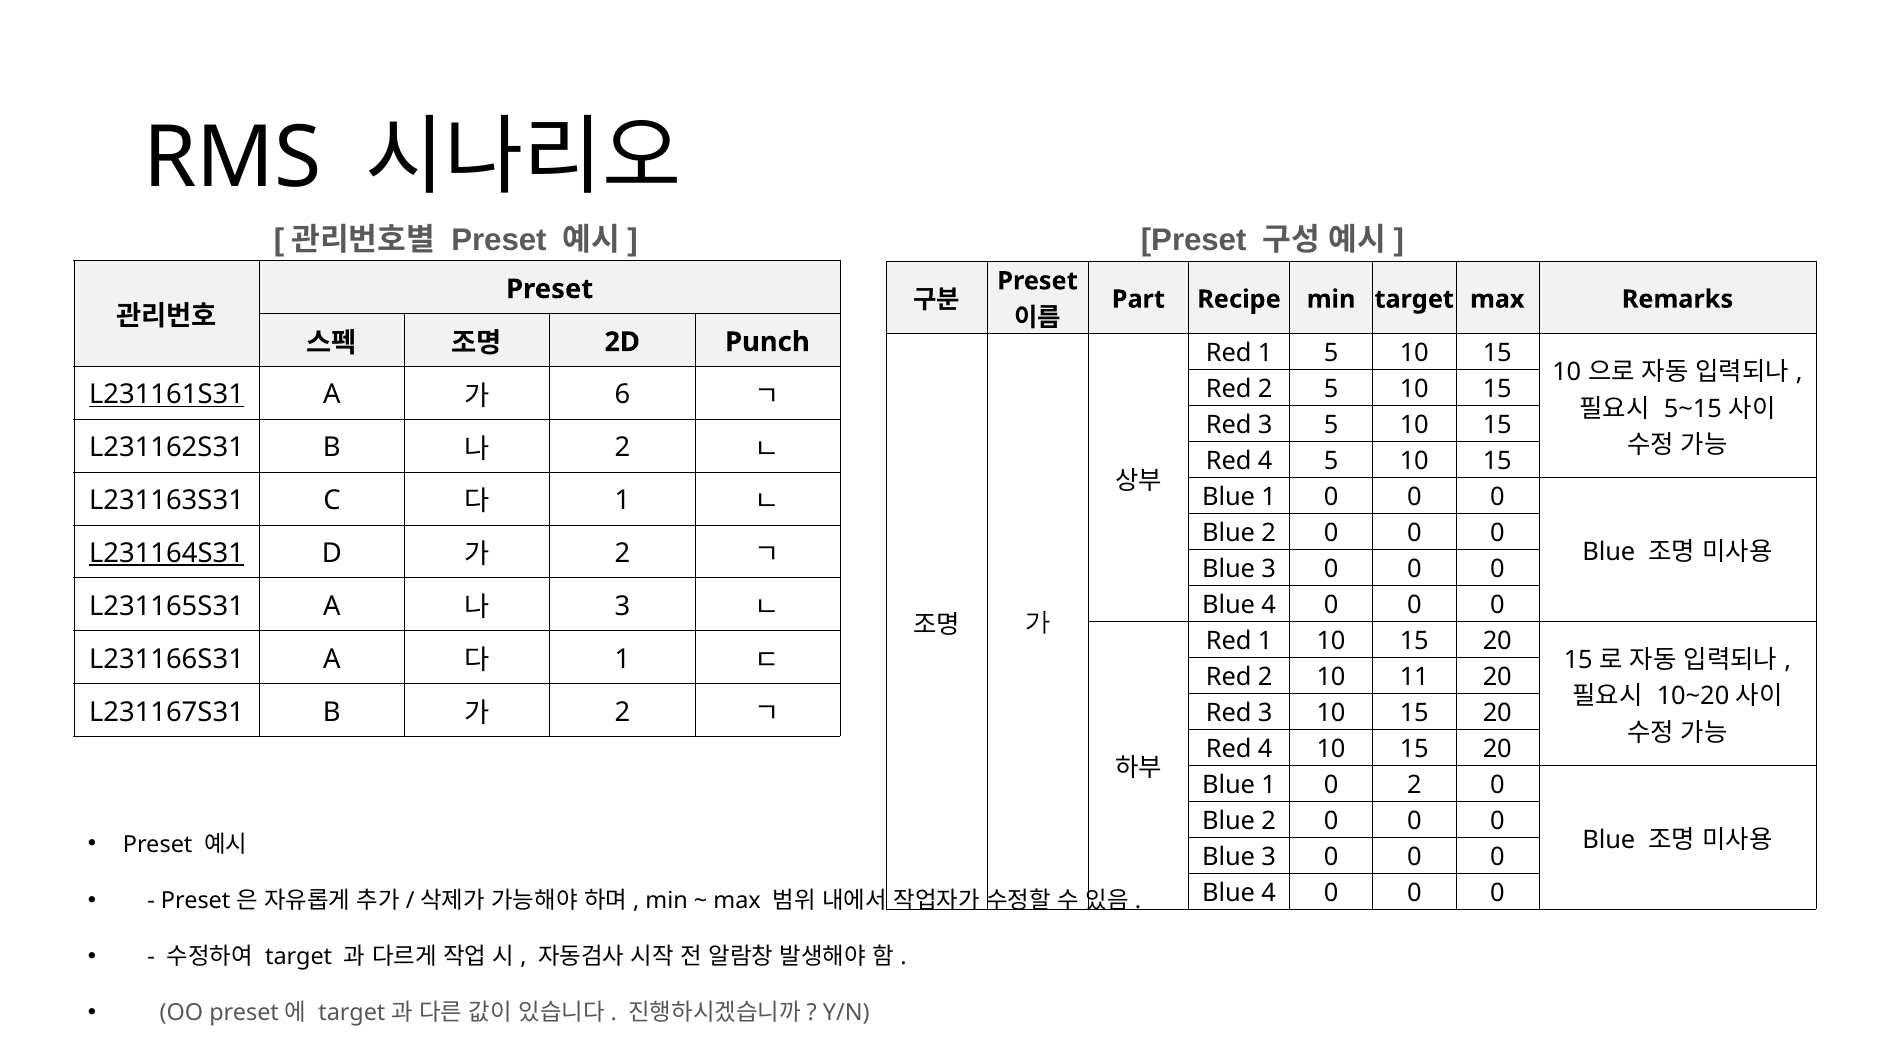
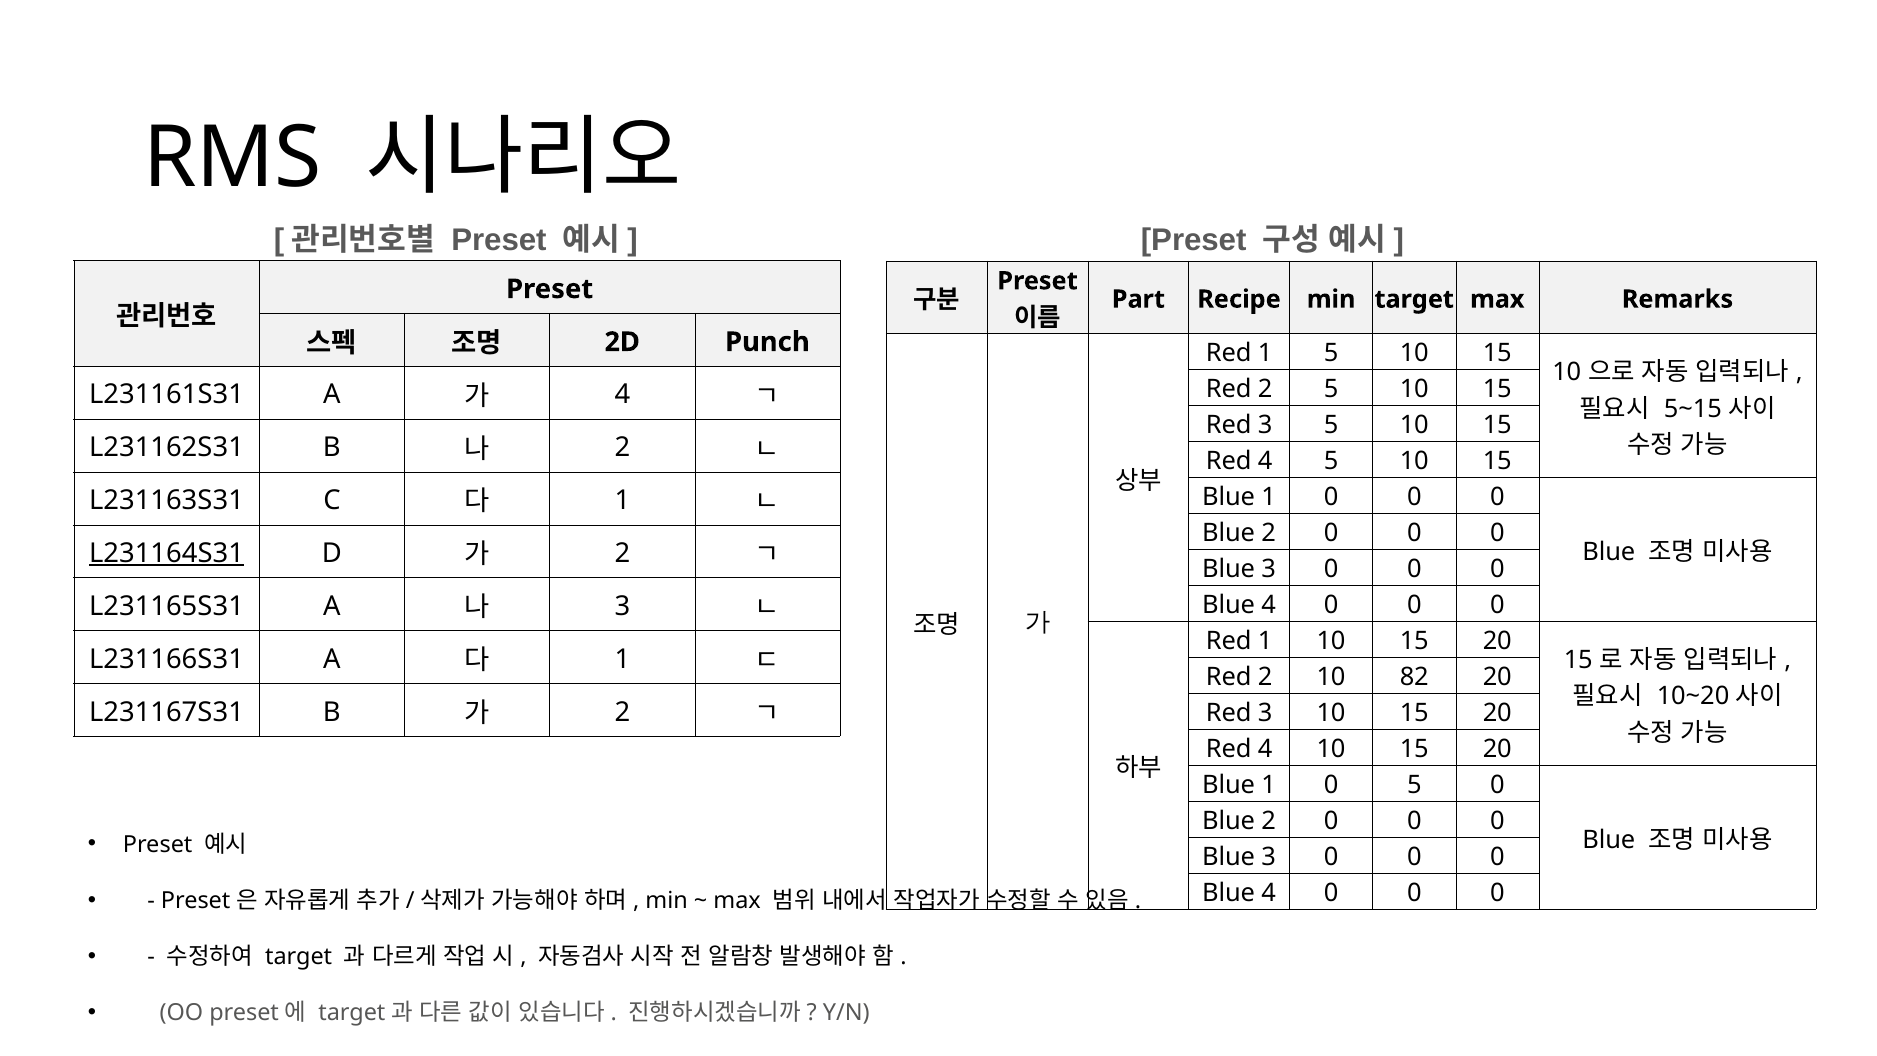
L231161S31 underline: present -> none (166, 395)
6: 6 -> 4 (622, 395)
11: 11 -> 82 (1414, 677)
0 2: 2 -> 5 (1414, 785)
